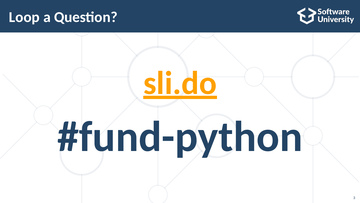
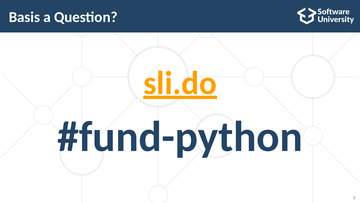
Loop: Loop -> Basis (24, 17)
